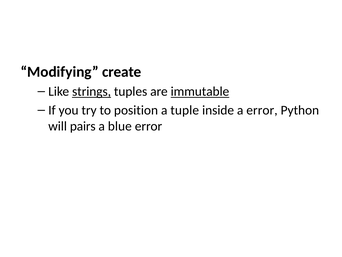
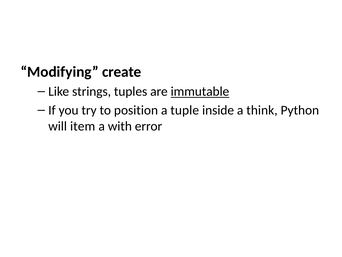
strings underline: present -> none (92, 91)
a error: error -> think (262, 110)
pairs: pairs -> item (83, 126)
blue: blue -> with (120, 126)
